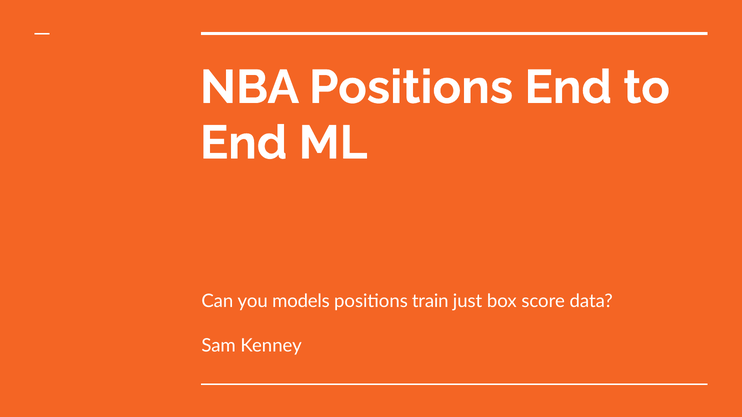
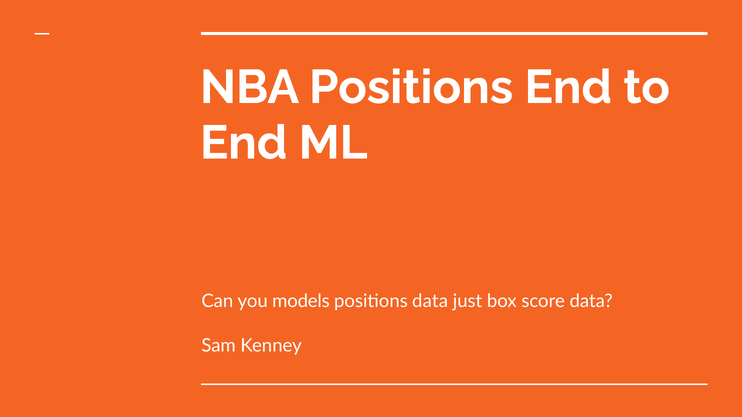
positions train: train -> data (430, 302)
